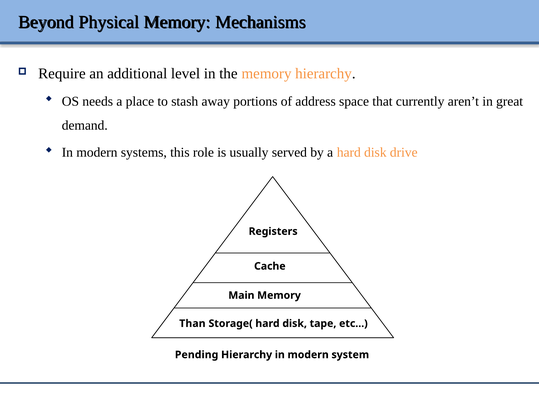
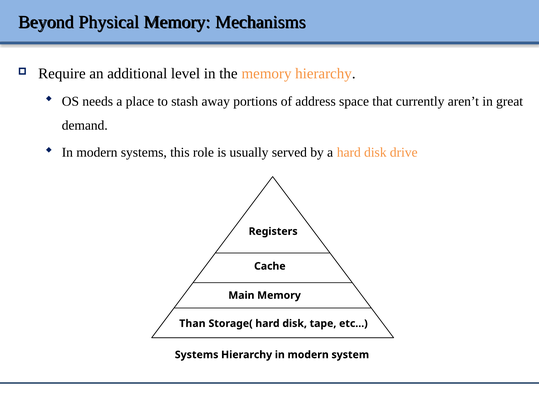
Pending: Pending -> Systems (197, 355)
